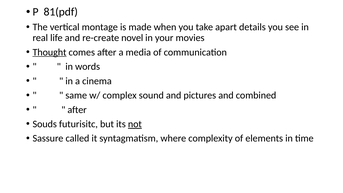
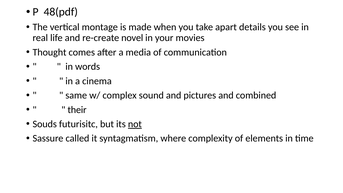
81(pdf: 81(pdf -> 48(pdf (61, 12)
Thought underline: present -> none (49, 52)
after: after -> their (77, 110)
